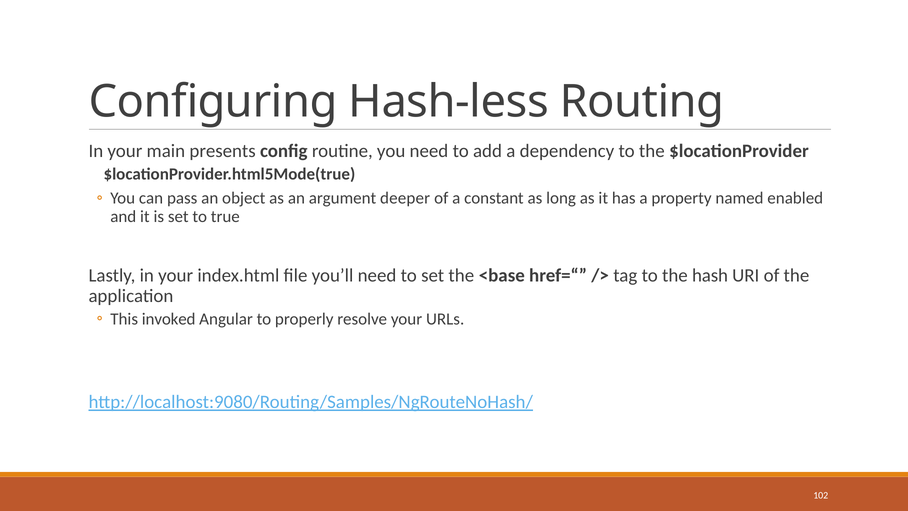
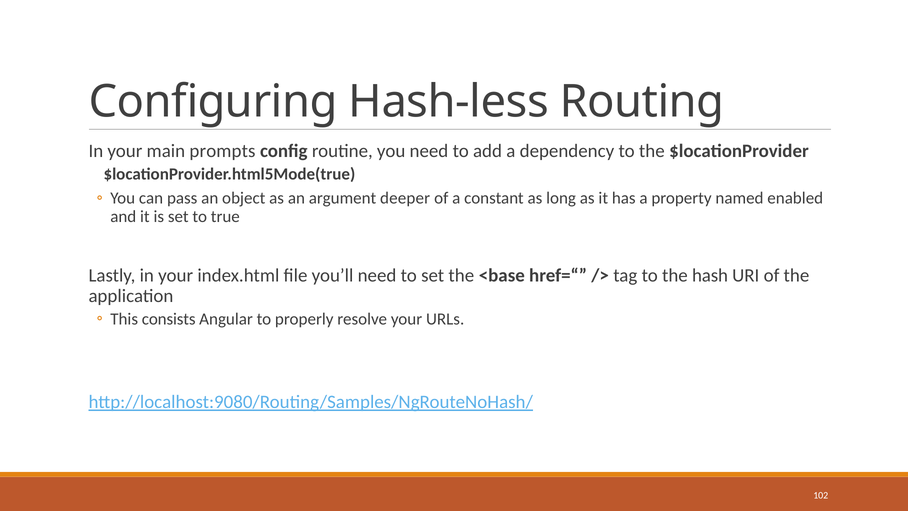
presents: presents -> prompts (222, 151)
invoked: invoked -> consists (169, 319)
